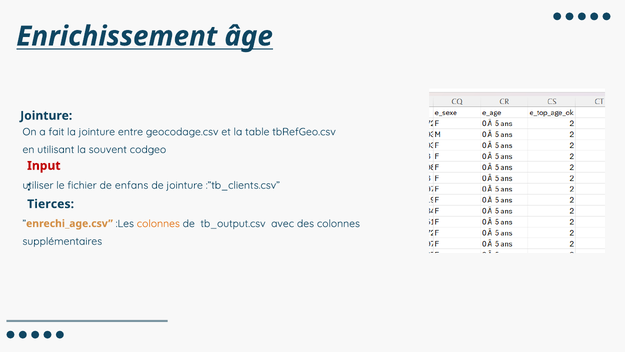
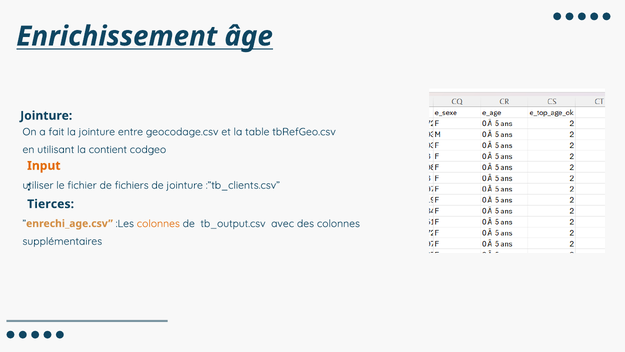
souvent: souvent -> contient (108, 149)
Input colour: red -> orange (44, 166)
enfans: enfans -> fichiers (132, 185)
